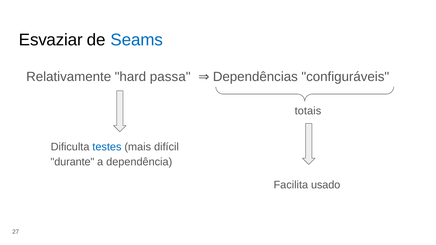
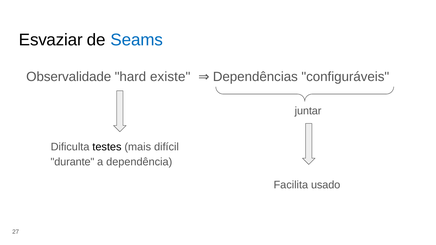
Relativamente: Relativamente -> Observalidade (69, 77)
passa: passa -> existe (170, 77)
totais: totais -> juntar (308, 111)
testes colour: blue -> black (107, 147)
